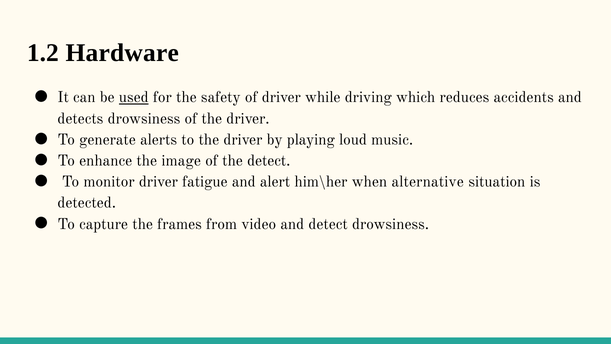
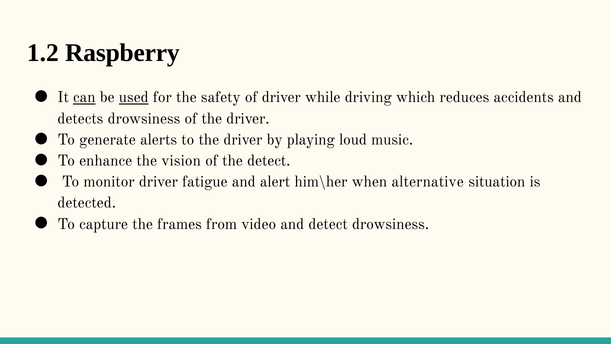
Hardware: Hardware -> Raspberry (122, 53)
can underline: none -> present (84, 97)
image: image -> vision (181, 161)
